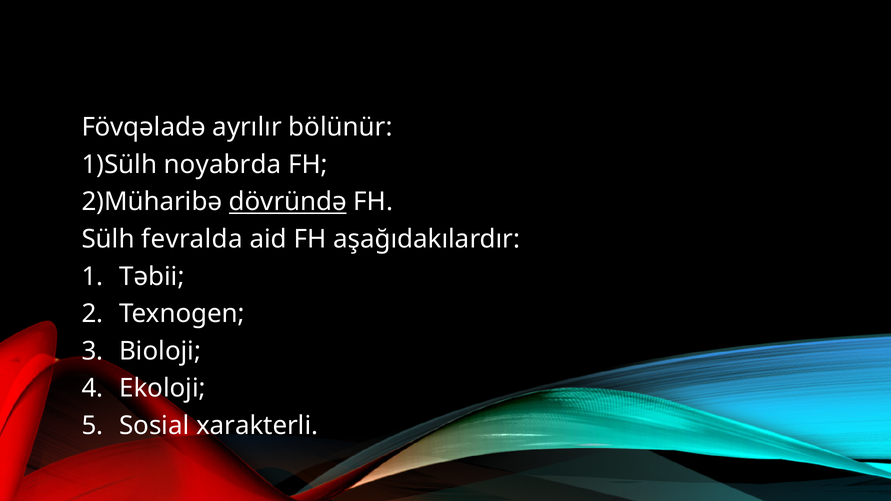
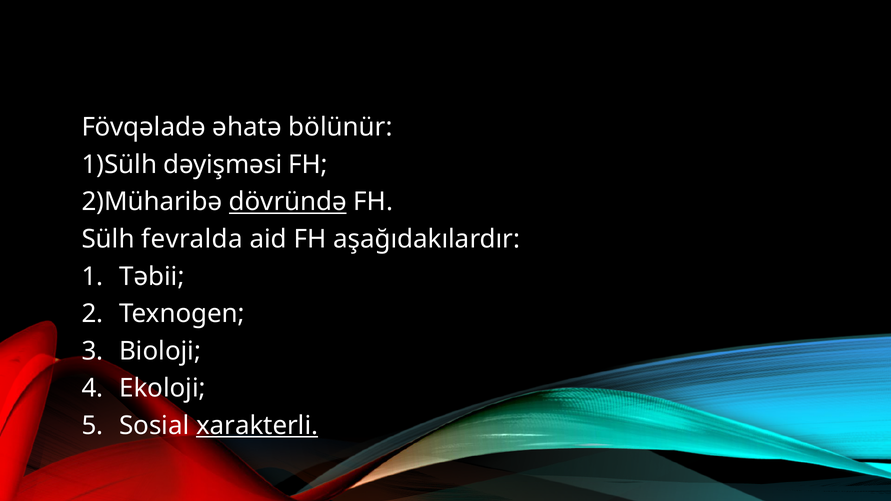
ayrılır: ayrılır -> əhatə (247, 127)
noyabrda: noyabrda -> dəyişməsi (223, 165)
xarakterli underline: none -> present (257, 426)
